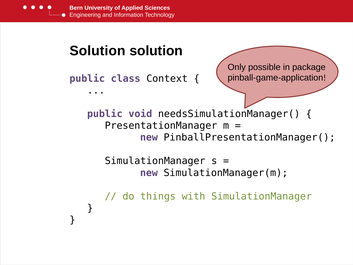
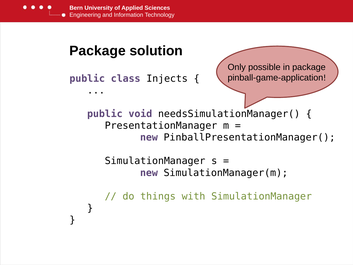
Solution: Solution -> Package (98, 51)
Context: Context -> Injects (167, 78)
